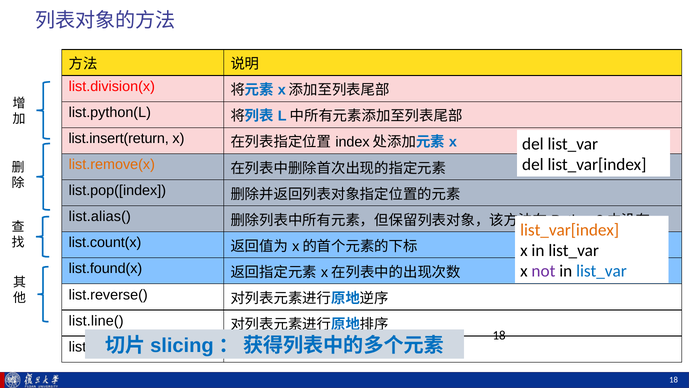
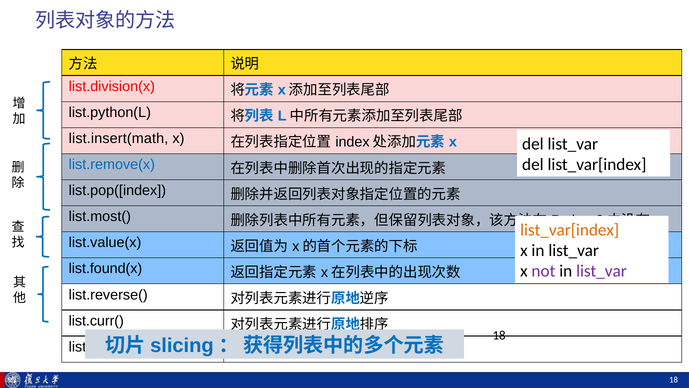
list.insert(return: list.insert(return -> list.insert(math (119, 138)
list.remove(x colour: orange -> blue (112, 164)
list.alias(: list.alias( -> list.most( (100, 216)
list.count(x: list.count(x -> list.value(x (105, 242)
list_var colour: blue -> purple (601, 271)
list.line(: list.line( -> list.curr( (96, 320)
